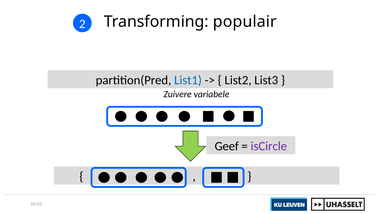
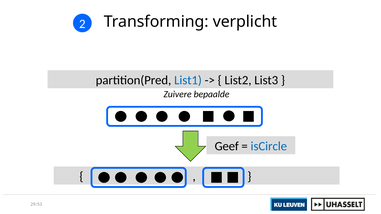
populair: populair -> verplicht (245, 22)
variabele: variabele -> bepaalde (212, 94)
isCircle colour: purple -> blue (269, 146)
